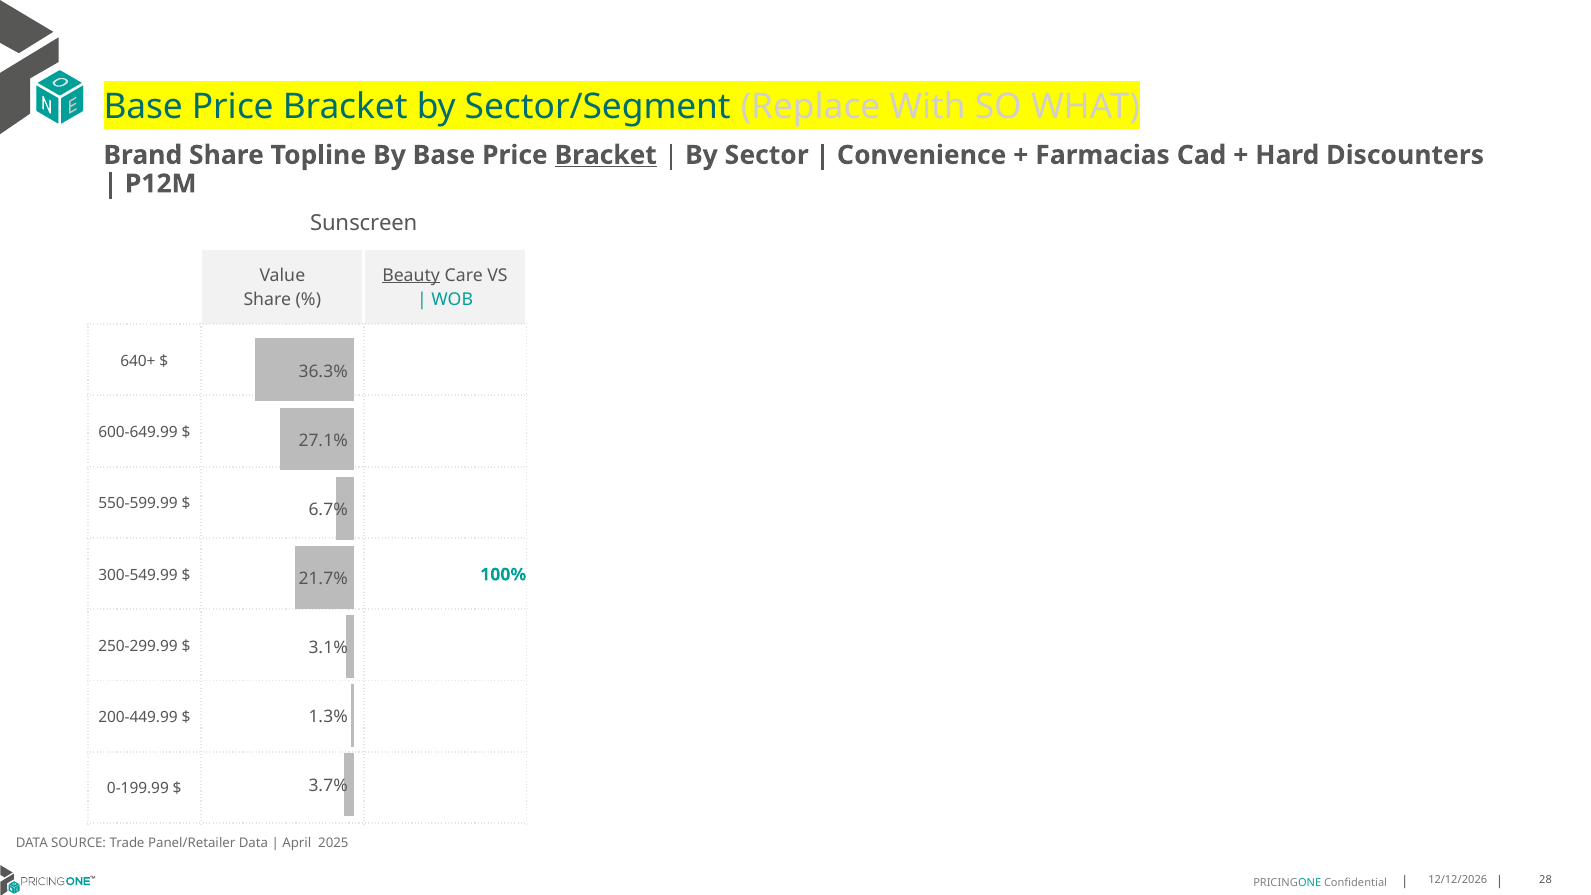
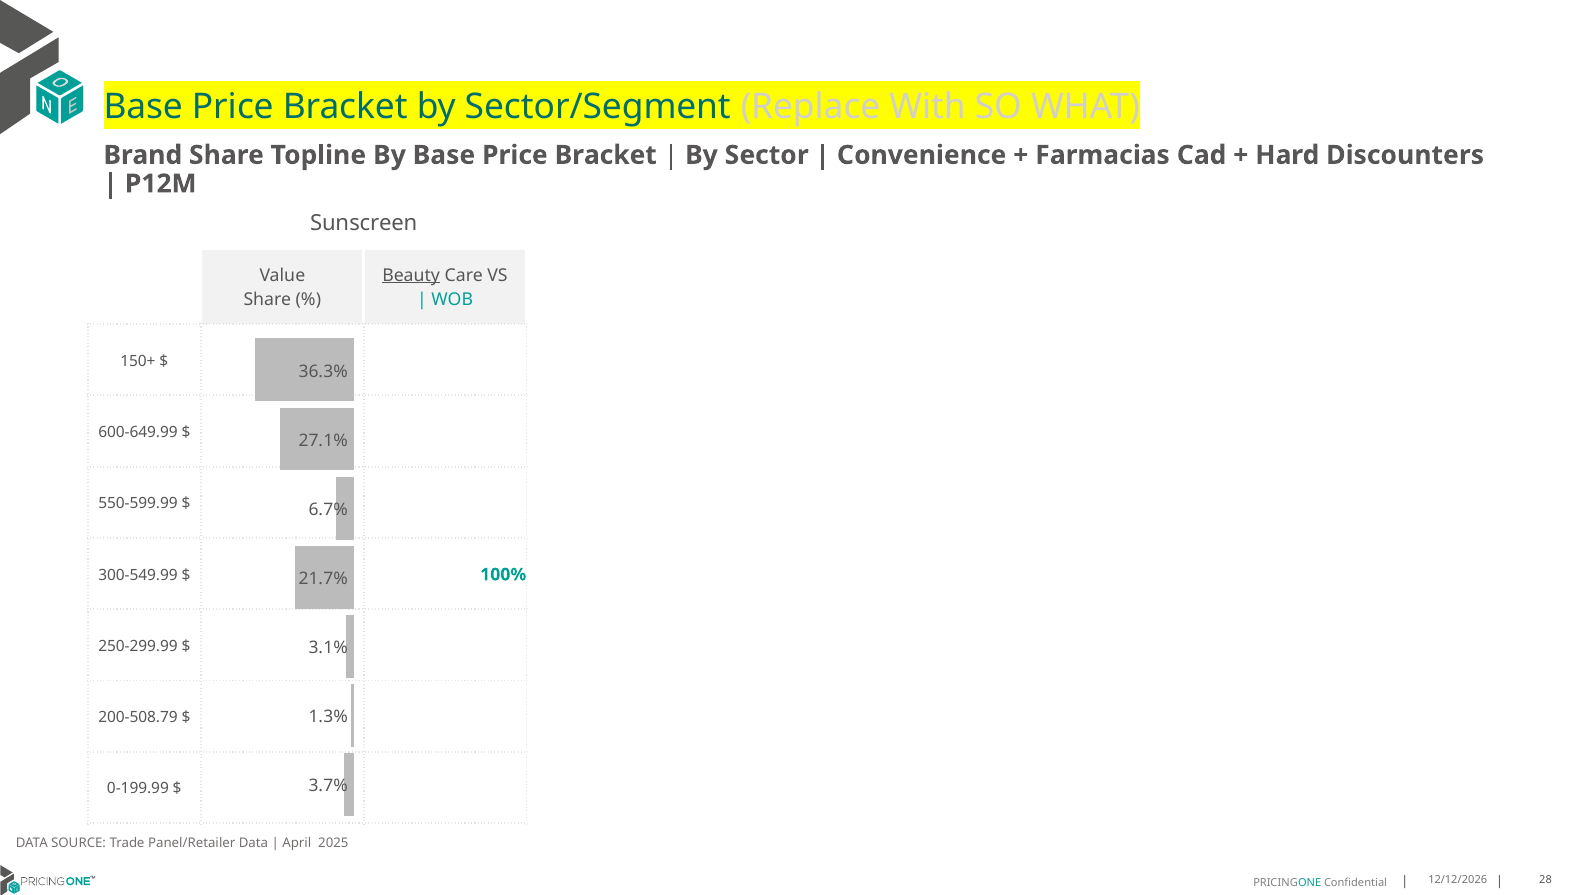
Bracket underline: present -> none (606, 155)
640+: 640+ -> 150+ (138, 361)
200-449.99: 200-449.99 -> 200-508.79 (138, 717)
